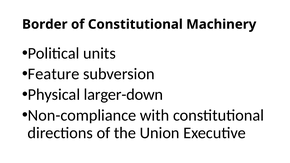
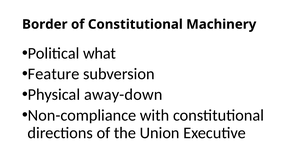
units: units -> what (100, 53)
larger-down: larger-down -> away-down (123, 95)
